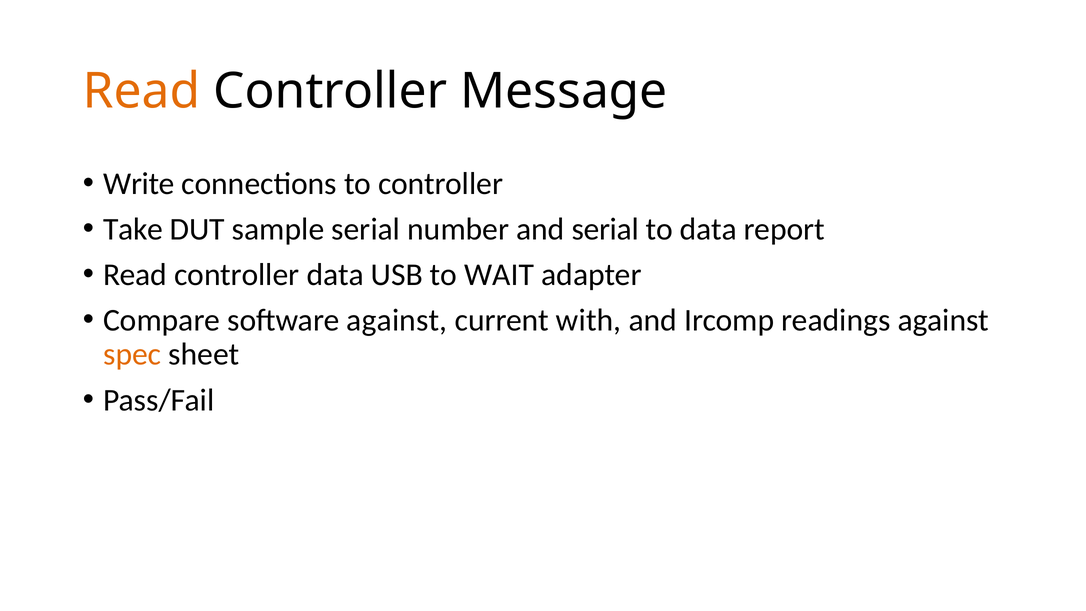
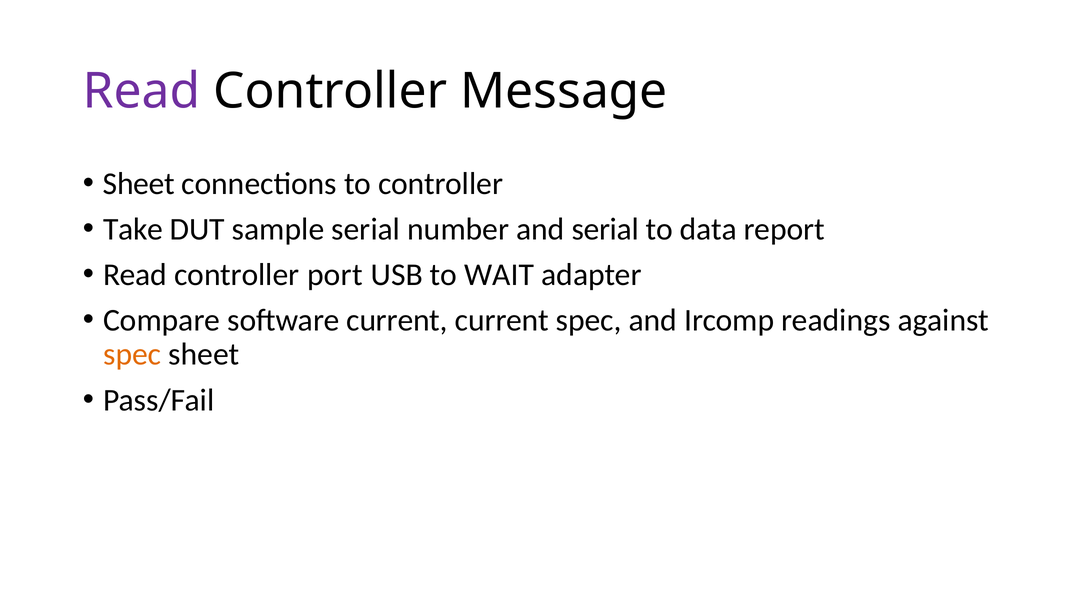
Read colour: orange -> purple (142, 91)
Write: Write -> Sheet (139, 184)
controller data: data -> port (335, 275)
software against: against -> current (397, 320)
current with: with -> spec (589, 320)
